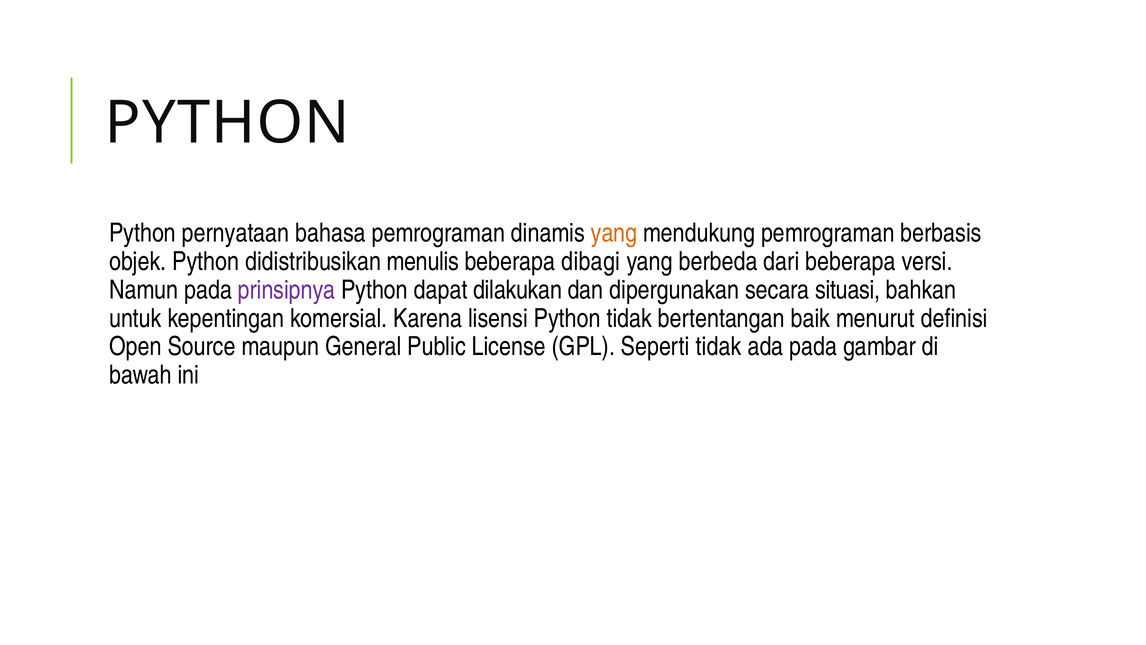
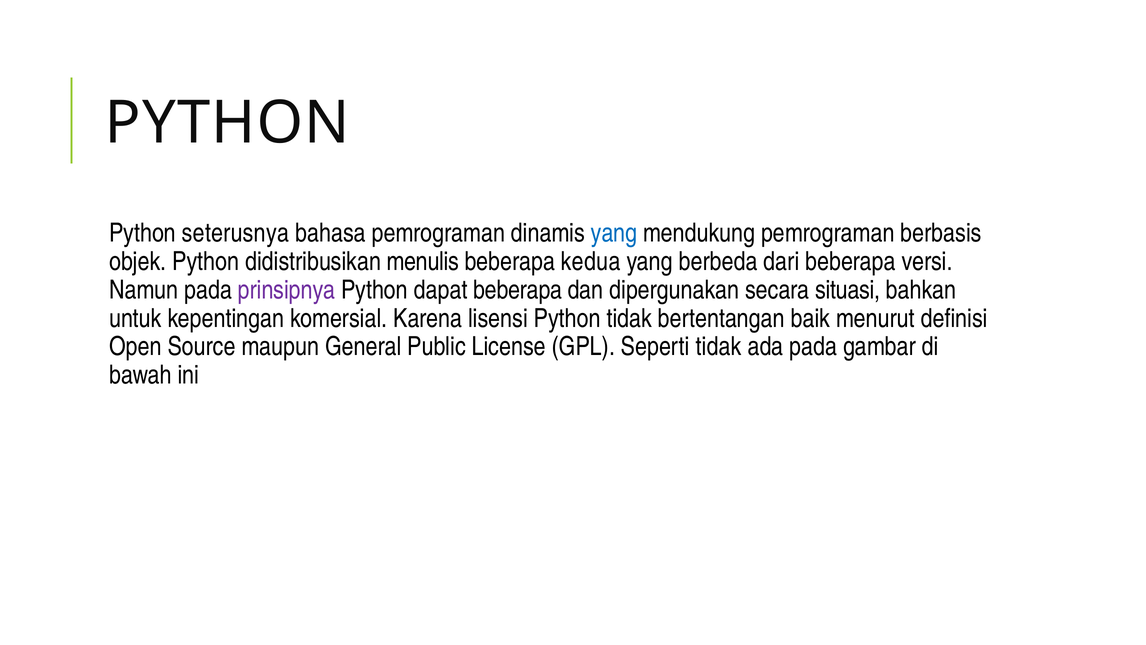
pernyataan: pernyataan -> seterusnya (235, 233)
yang colour: orange -> blue (614, 233)
dibagi: dibagi -> kedua (591, 262)
dapat dilakukan: dilakukan -> beberapa (518, 290)
